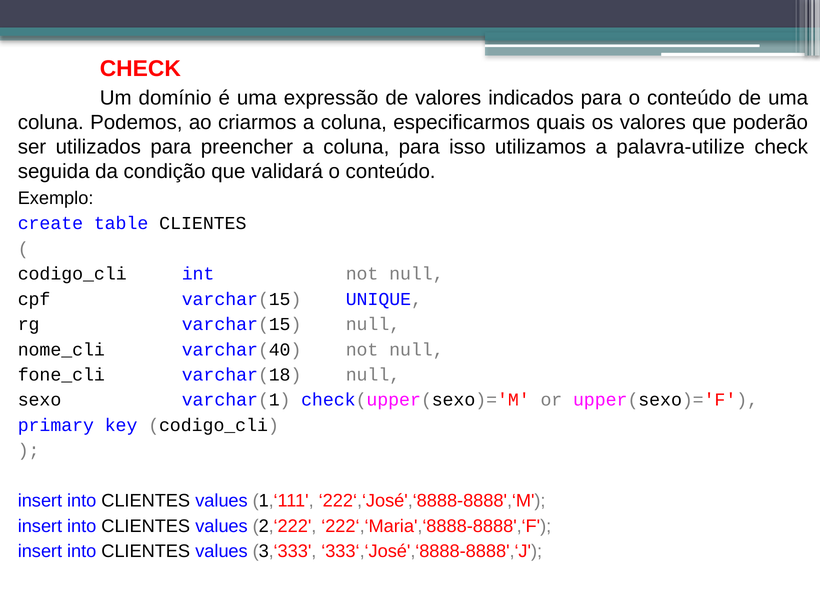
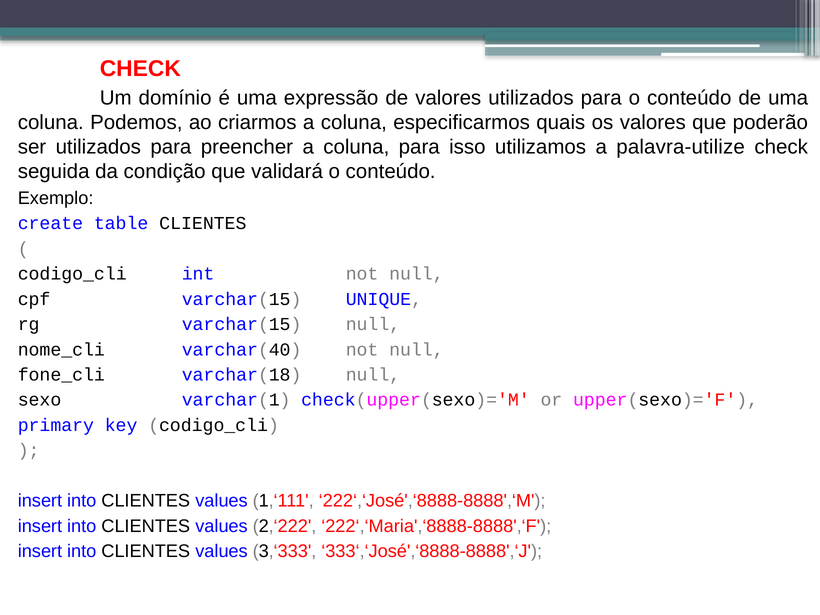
valores indicados: indicados -> utilizados (531, 98)
